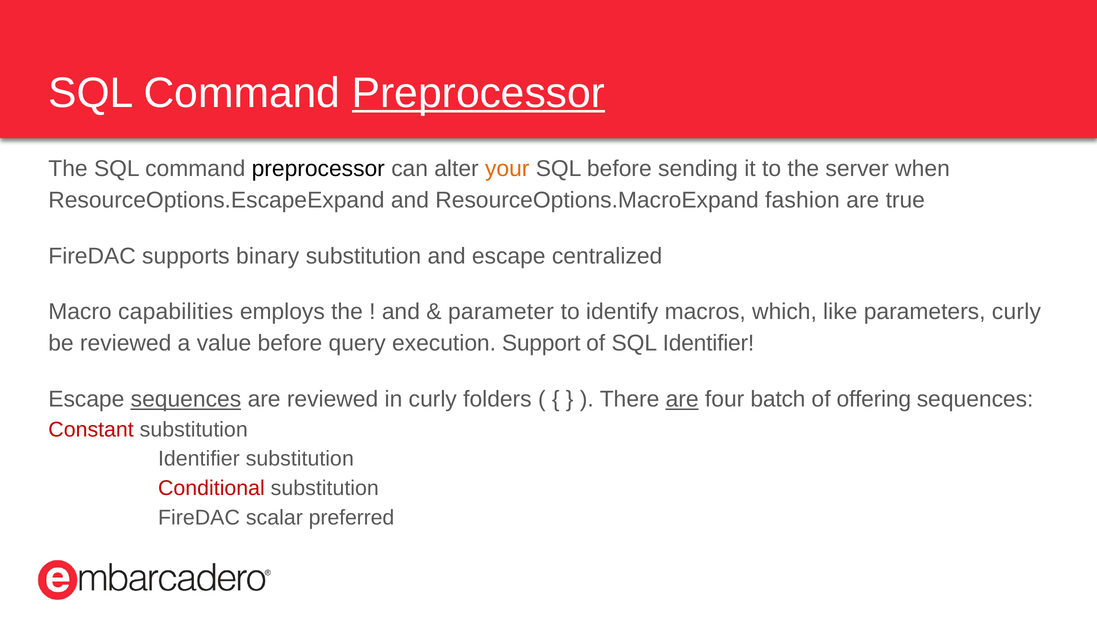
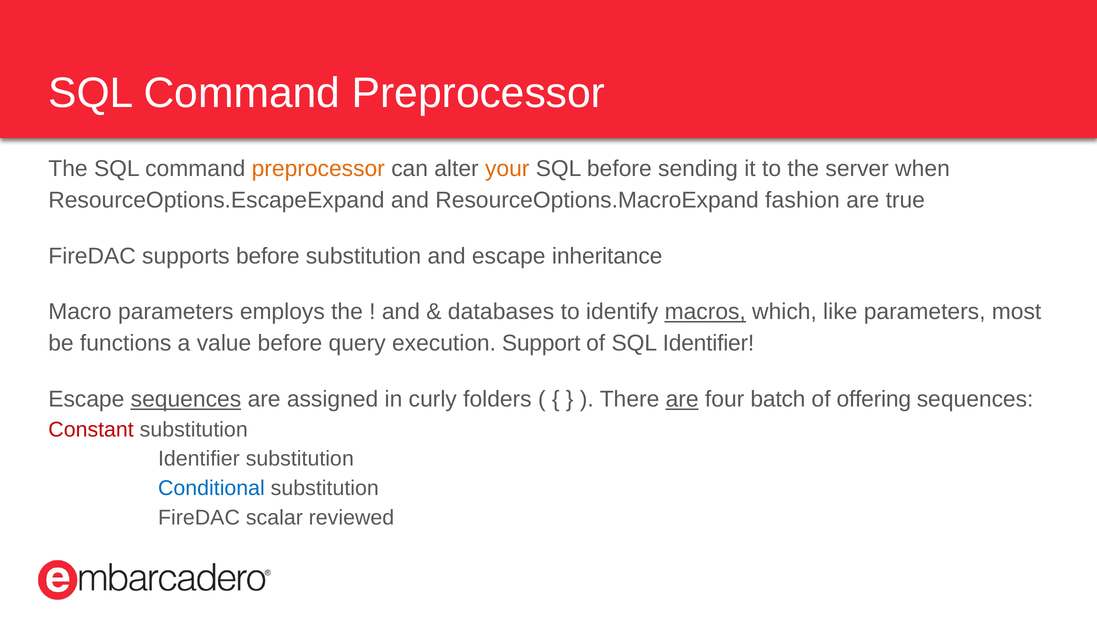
Preprocessor underline: present -> none (479, 93)
preprocessor colour: black -> orange (318, 169)
supports binary: binary -> before (268, 256)
centralized: centralized -> inheritance (607, 256)
Macro capabilities: capabilities -> parameters (176, 312)
parameter: parameter -> databases (501, 312)
macros underline: none -> present (705, 312)
parameters curly: curly -> most (1017, 312)
be reviewed: reviewed -> functions (126, 343)
are reviewed: reviewed -> assigned (333, 399)
Conditional colour: red -> blue (211, 488)
preferred: preferred -> reviewed (351, 518)
